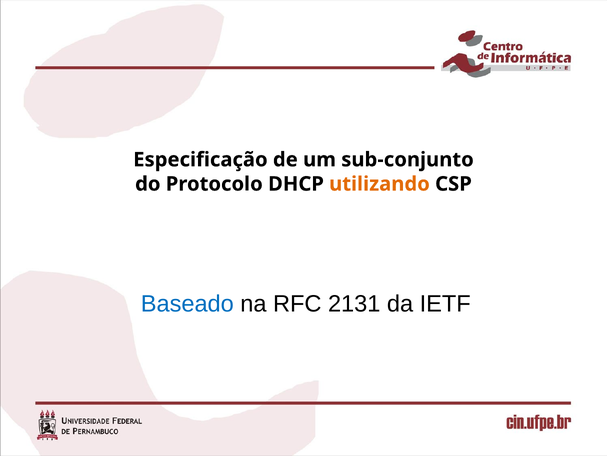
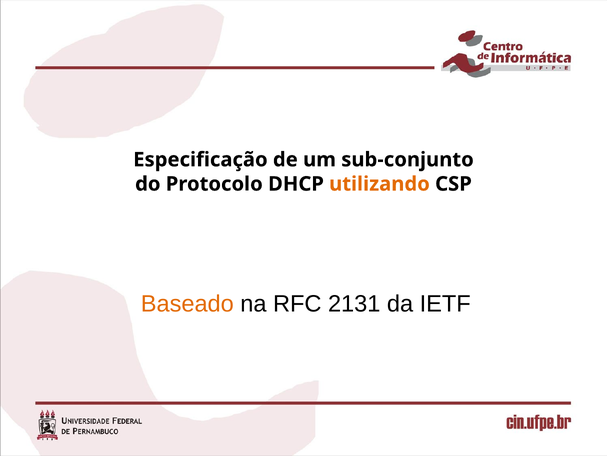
Baseado colour: blue -> orange (187, 303)
